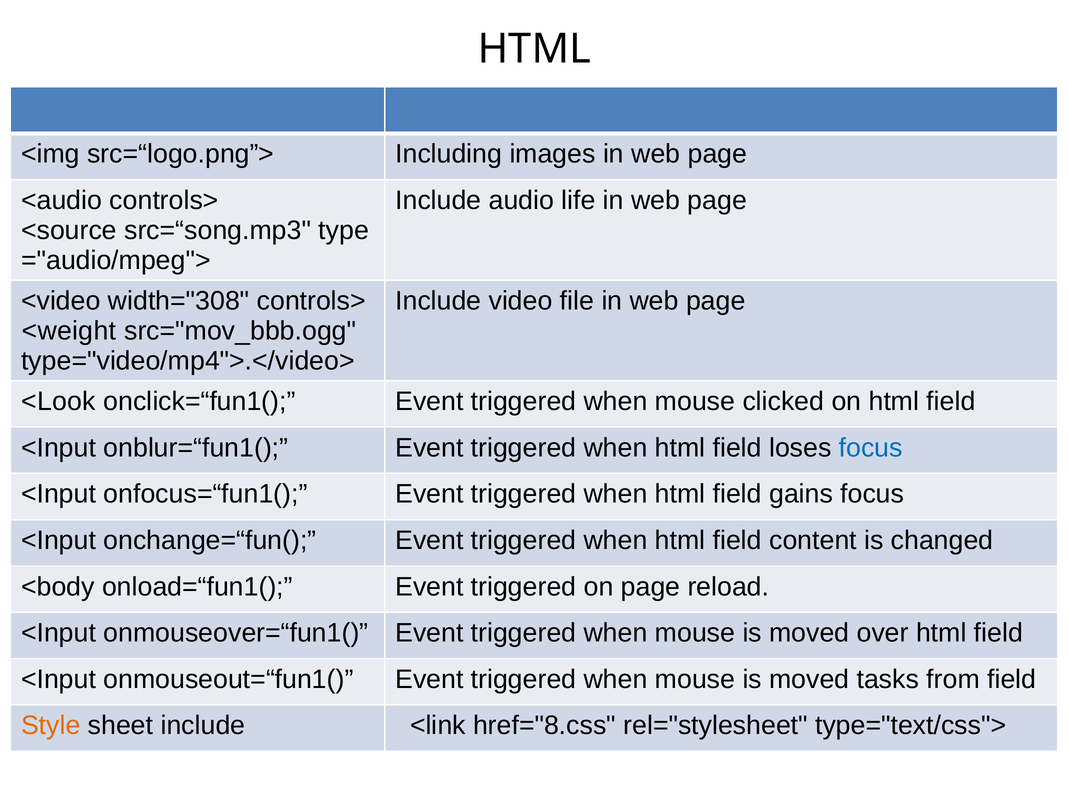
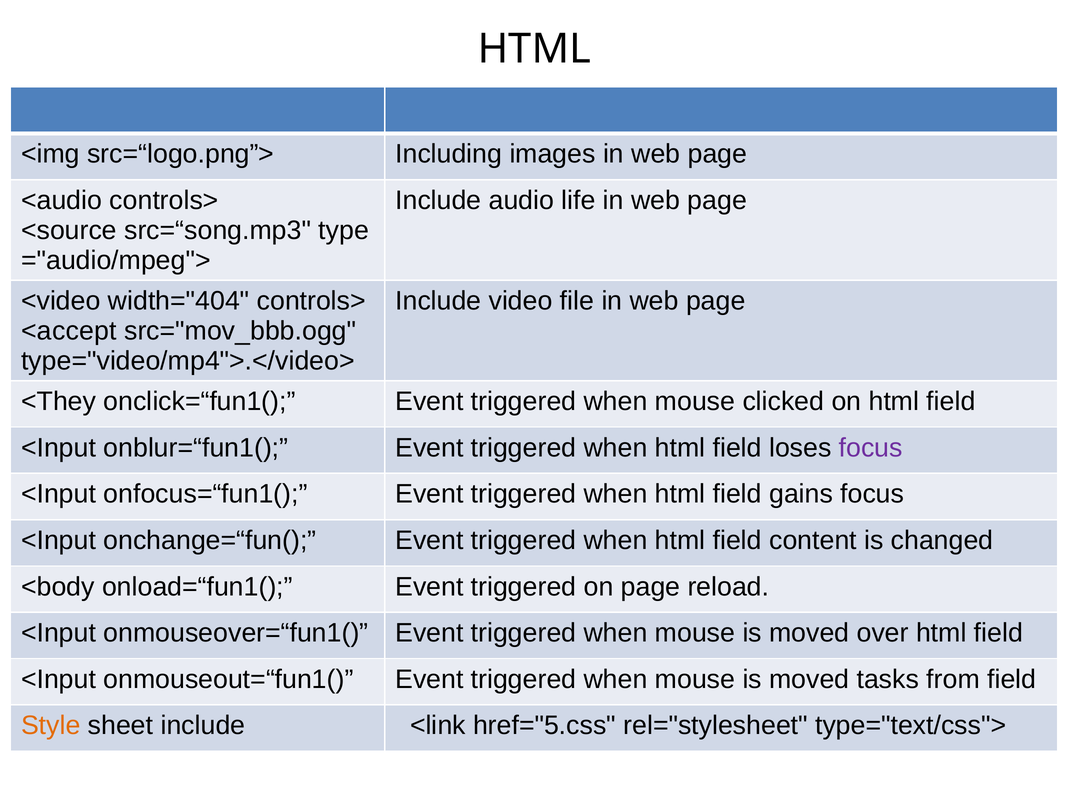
width="308: width="308 -> width="404 (179, 301)
<weight: <weight -> <accept (69, 331)
<Look: <Look -> <They (59, 401)
focus colour: blue -> purple (871, 448)
href="8.css: href="8.css -> href="5.css (544, 725)
